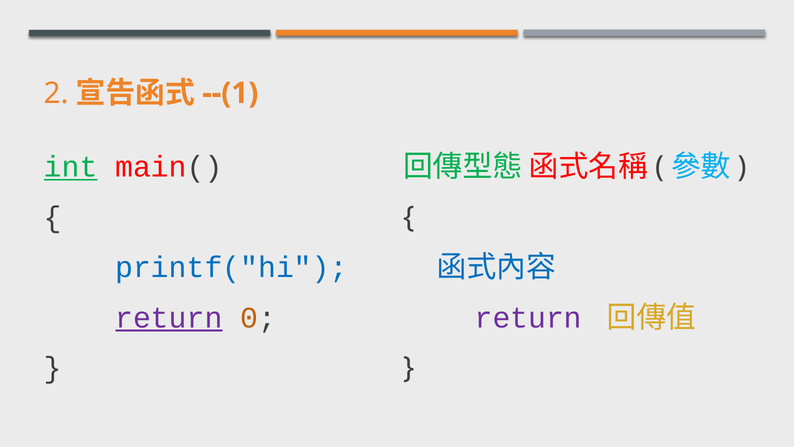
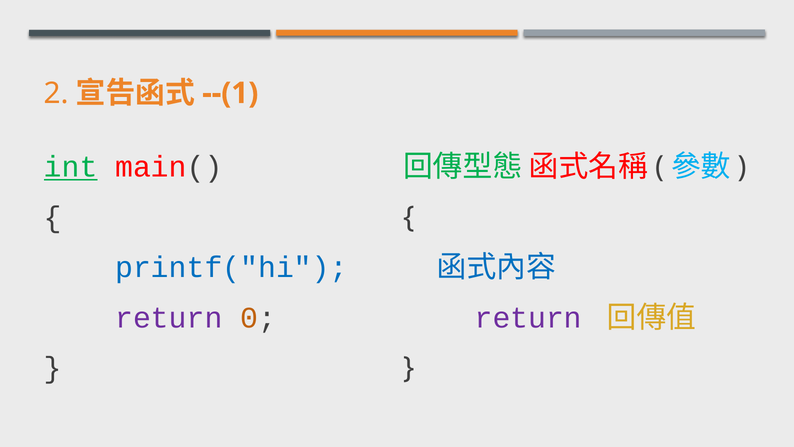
return underline: present -> none (169, 317)
